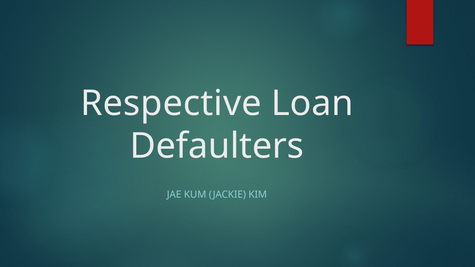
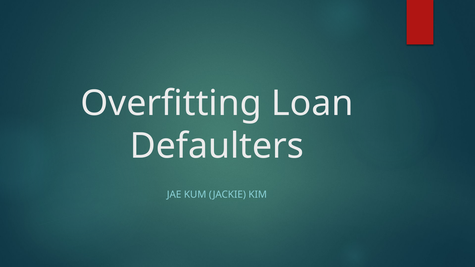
Respective: Respective -> Overfitting (171, 103)
